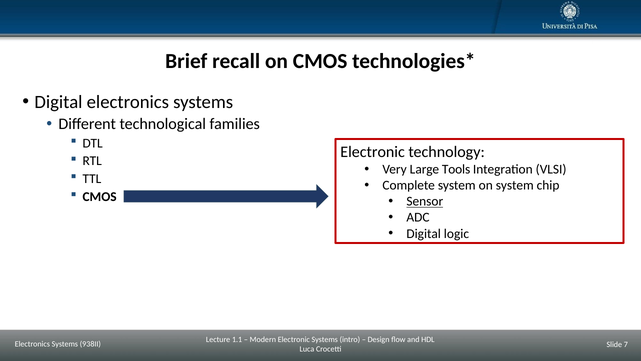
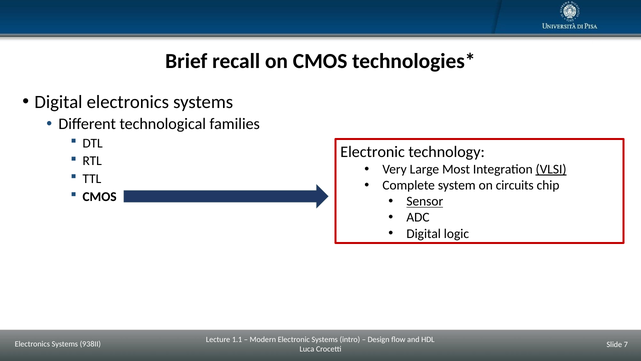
Tools: Tools -> Most (456, 169)
VLSI underline: none -> present (551, 169)
on system: system -> circuits (515, 185)
